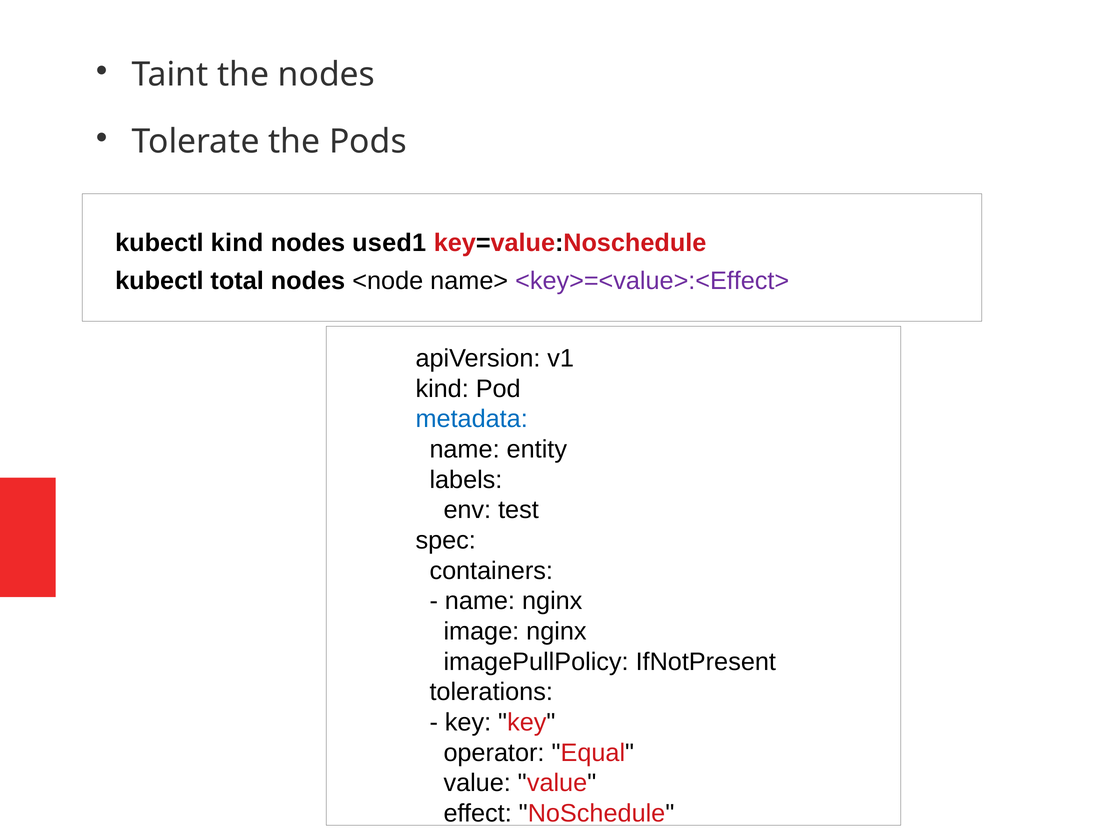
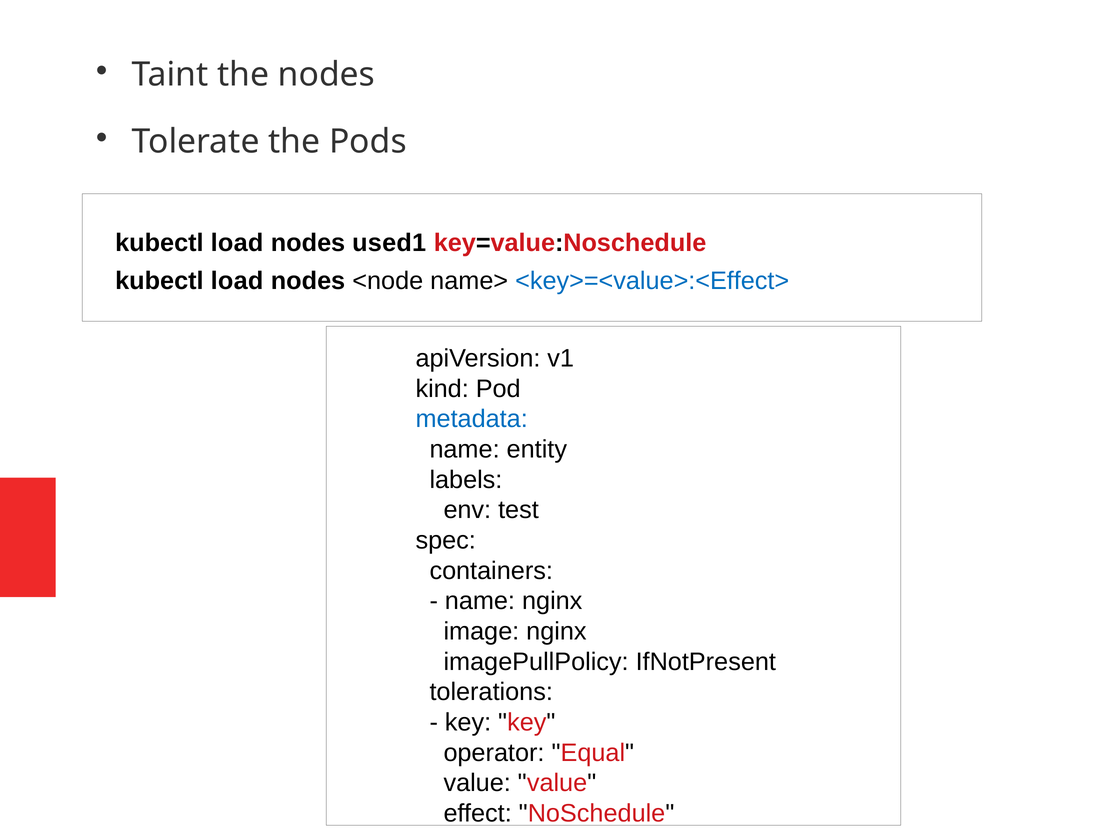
kind: kind -> load (237, 243)
total: total -> load (237, 281)
<key>=<value>:<Effect> colour: purple -> blue (652, 281)
